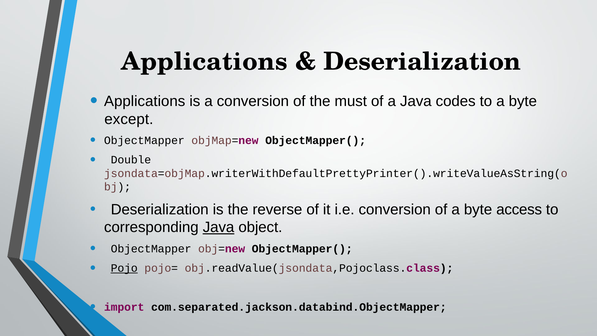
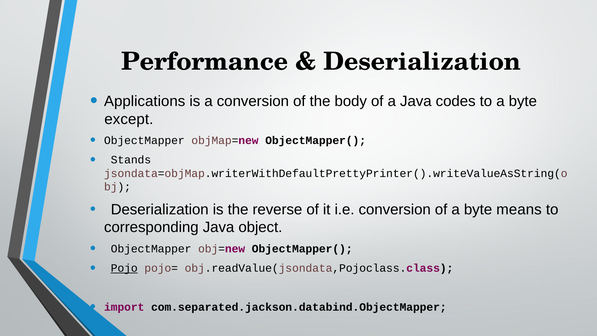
Applications: Applications -> Performance (205, 62)
must: must -> body (351, 101)
Double: Double -> Stands (131, 160)
access: access -> means (519, 209)
Java underline: present -> none (219, 227)
